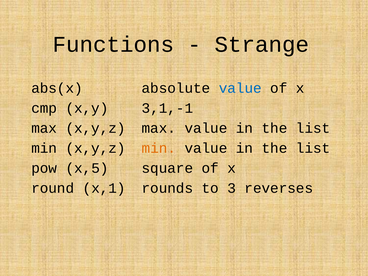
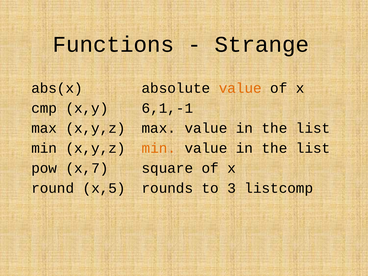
value colour: blue -> orange (240, 88)
3,1,-1: 3,1,-1 -> 6,1,-1 (167, 108)
x,5: x,5 -> x,7 (87, 168)
x,1: x,1 -> x,5 (104, 188)
reverses: reverses -> listcomp (279, 188)
